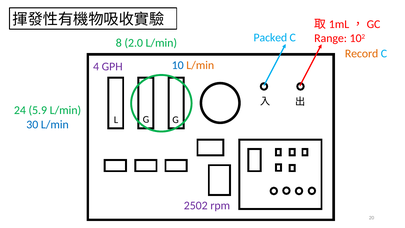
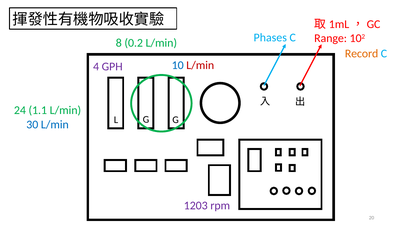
Packed: Packed -> Phases (270, 37)
2.0: 2.0 -> 0.2 (134, 43)
L/min colour: orange -> red (200, 65)
5.9: 5.9 -> 1.1 (38, 110)
2502: 2502 -> 1203 (196, 205)
